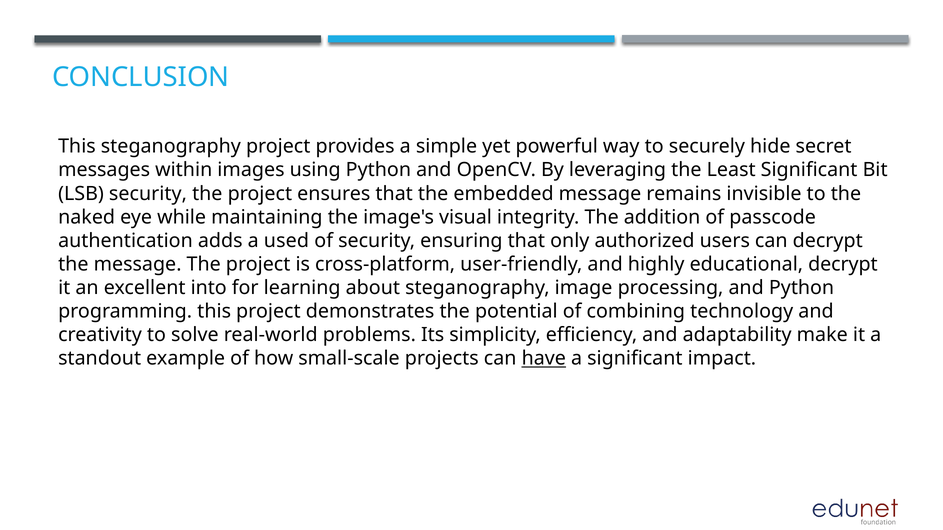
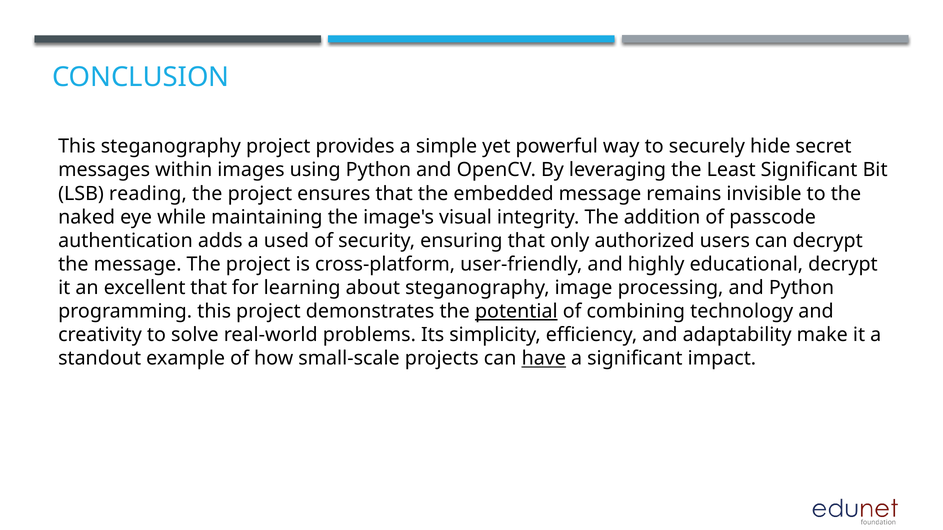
LSB security: security -> reading (148, 194)
excellent into: into -> that (209, 288)
potential underline: none -> present (516, 312)
